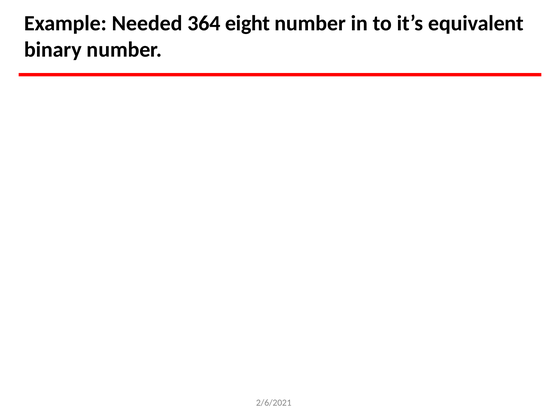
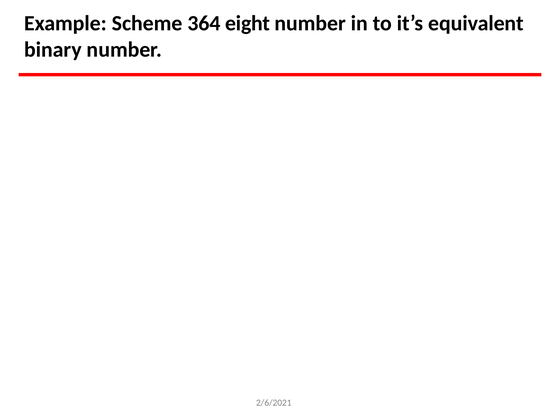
Needed: Needed -> Scheme (147, 23)
